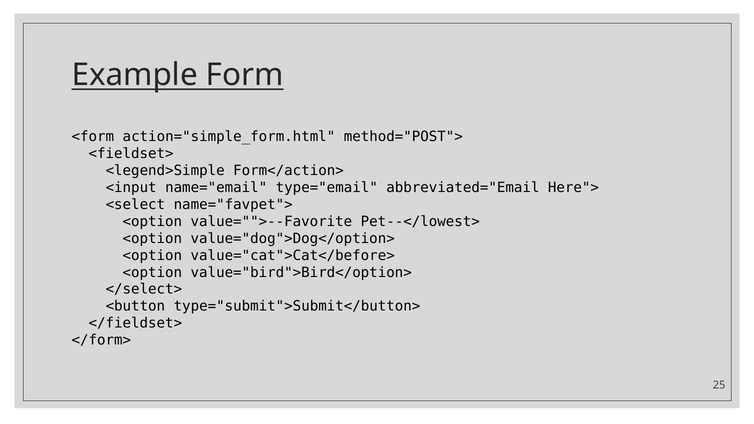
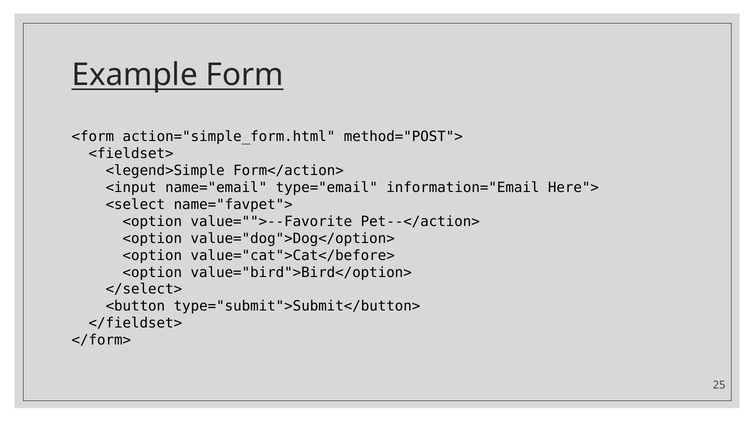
abbreviated="Email: abbreviated="Email -> information="Email (463, 188)
Pet--</lowest>: Pet--</lowest> -> Pet--</action> (420, 222)
